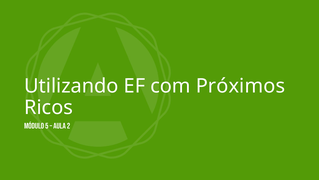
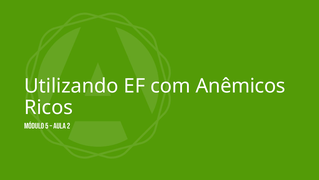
Próximos: Próximos -> Anêmicos (241, 86)
